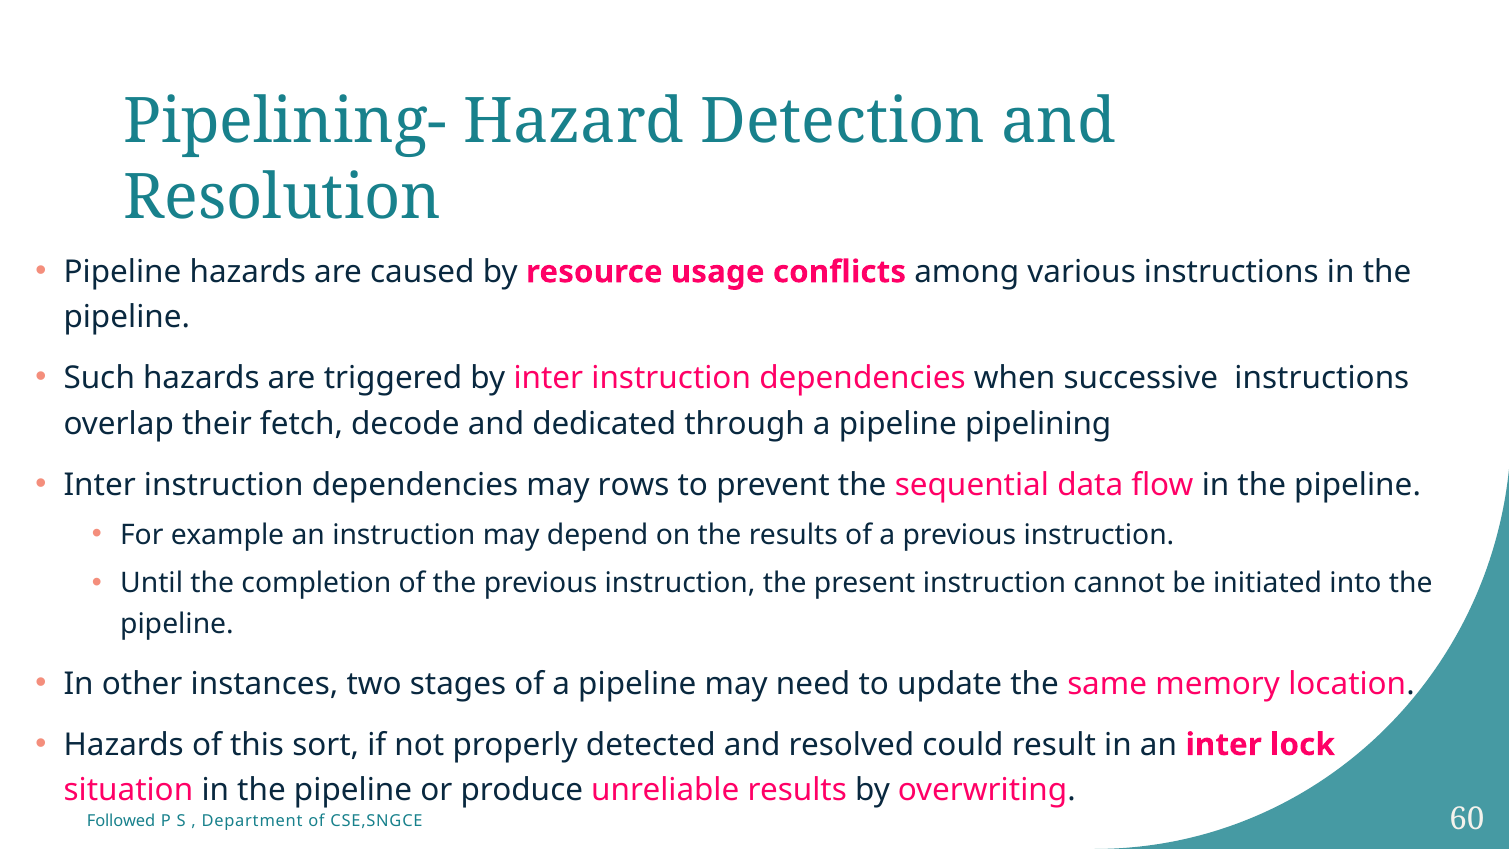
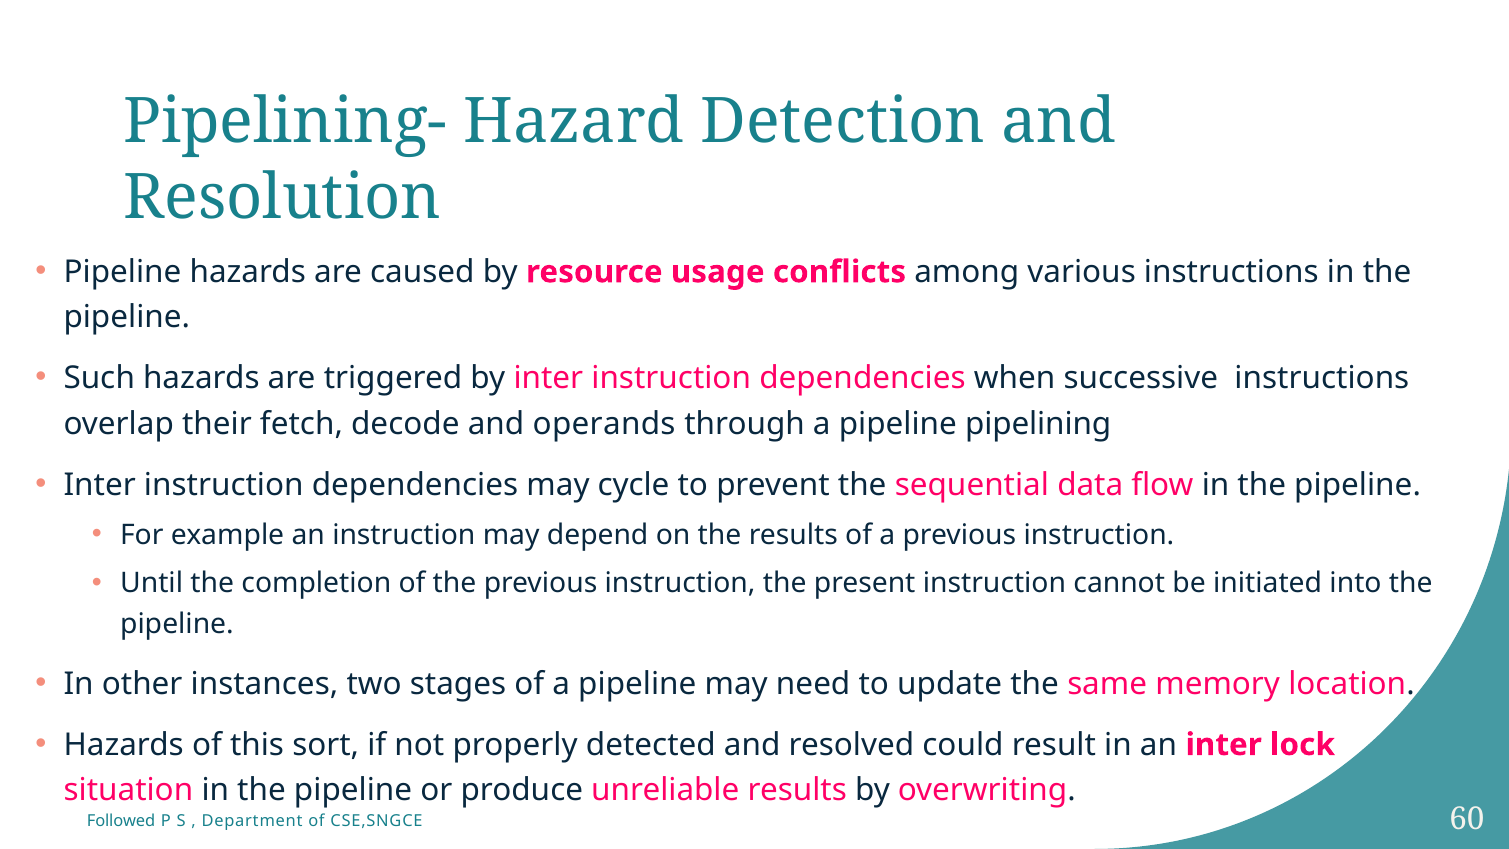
dedicated: dedicated -> operands (604, 424)
rows: rows -> cycle (634, 485)
